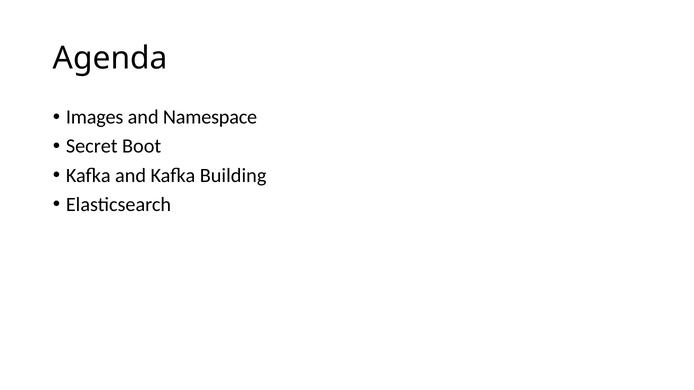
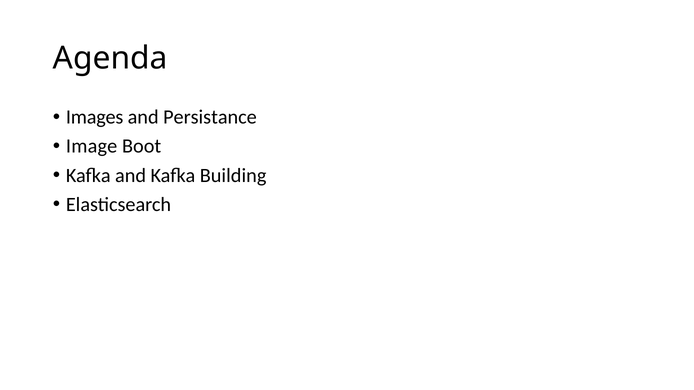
Namespace: Namespace -> Persistance (210, 117)
Secret: Secret -> Image (92, 146)
